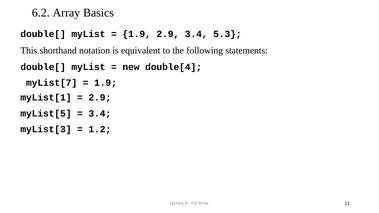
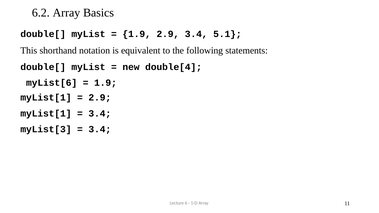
5.3: 5.3 -> 5.1 (227, 34)
myList[7: myList[7 -> myList[6 (52, 83)
myList[5: myList[5 -> myList[1 (46, 114)
1.2: 1.2 -> 3.4 (100, 129)
